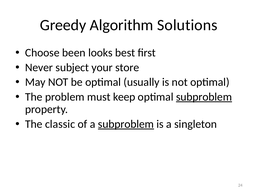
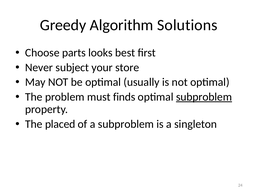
been: been -> parts (74, 53)
keep: keep -> finds (124, 97)
classic: classic -> placed (60, 124)
subproblem underline: present -> none (126, 124)
